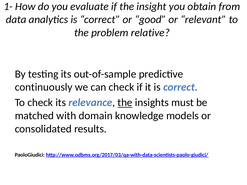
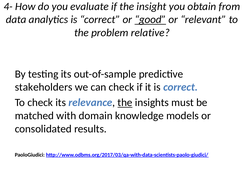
1-: 1- -> 4- (8, 6)
good underline: none -> present (150, 20)
continuously: continuously -> stakeholders (44, 87)
